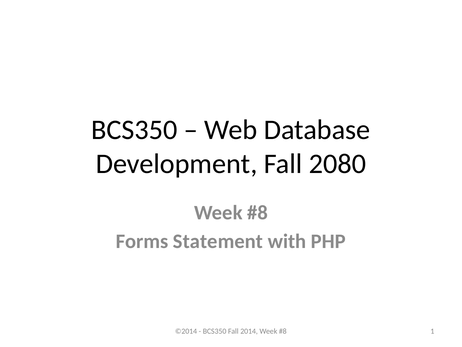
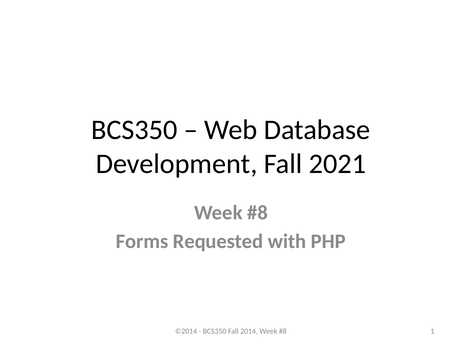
2080: 2080 -> 2021 (337, 164)
Statement: Statement -> Requested (218, 241)
